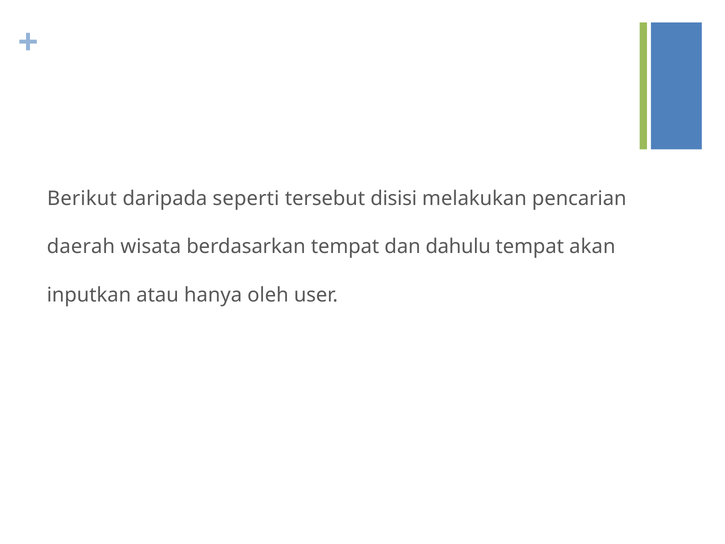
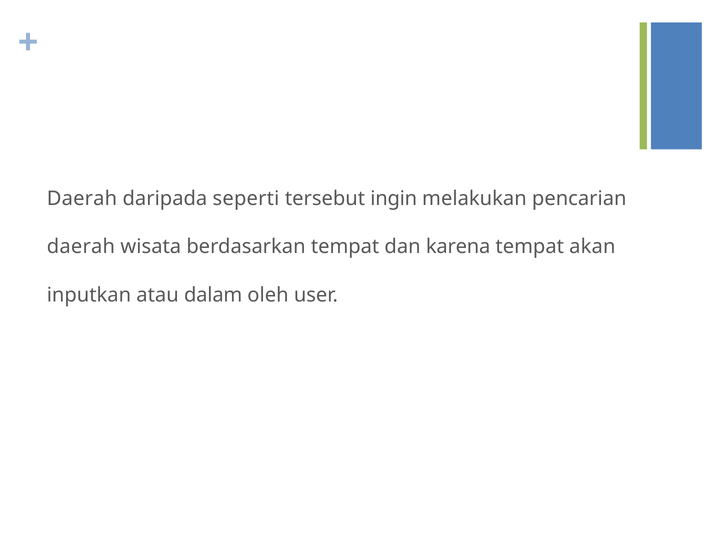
Berikut: Berikut -> Daerah (82, 198)
disisi: disisi -> ingin (394, 198)
dahulu: dahulu -> karena (458, 247)
hanya: hanya -> dalam (213, 295)
